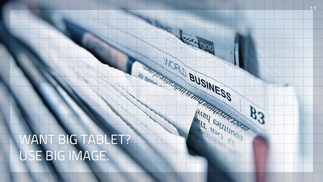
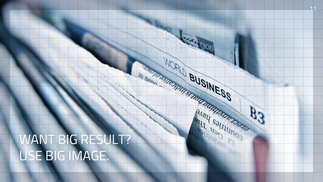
TABLET: TABLET -> RESULT (106, 140)
